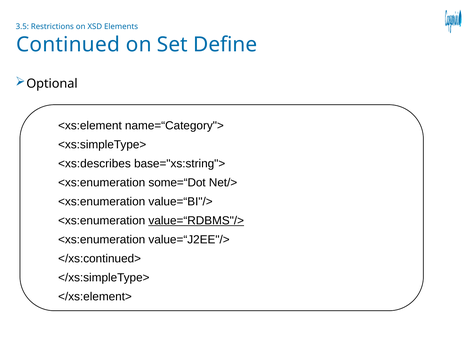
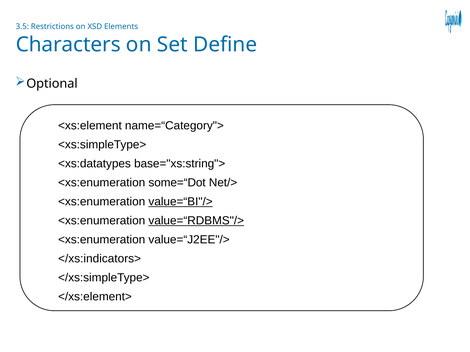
Continued: Continued -> Characters (68, 45)
<xs:describes: <xs:describes -> <xs:datatypes (95, 164)
value=“BI"/> underline: none -> present (181, 202)
</xs:continued>: </xs:continued> -> </xs:indicators> (100, 259)
